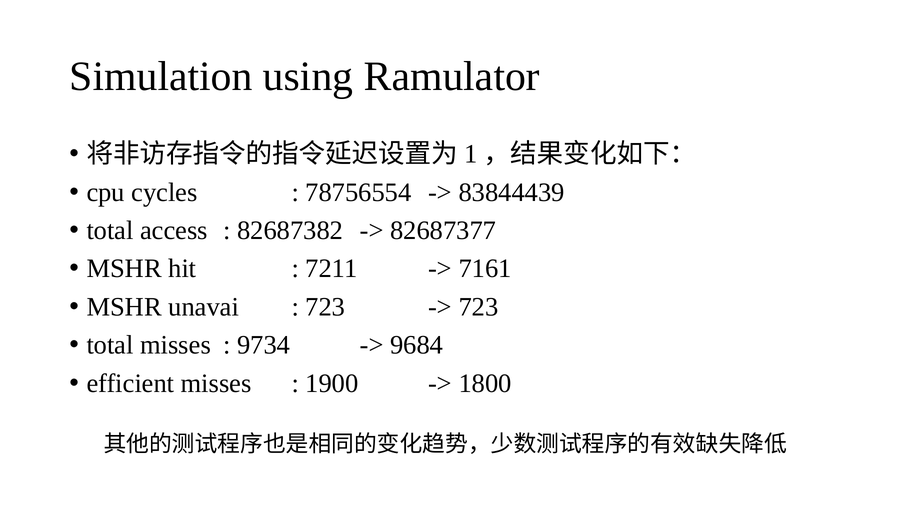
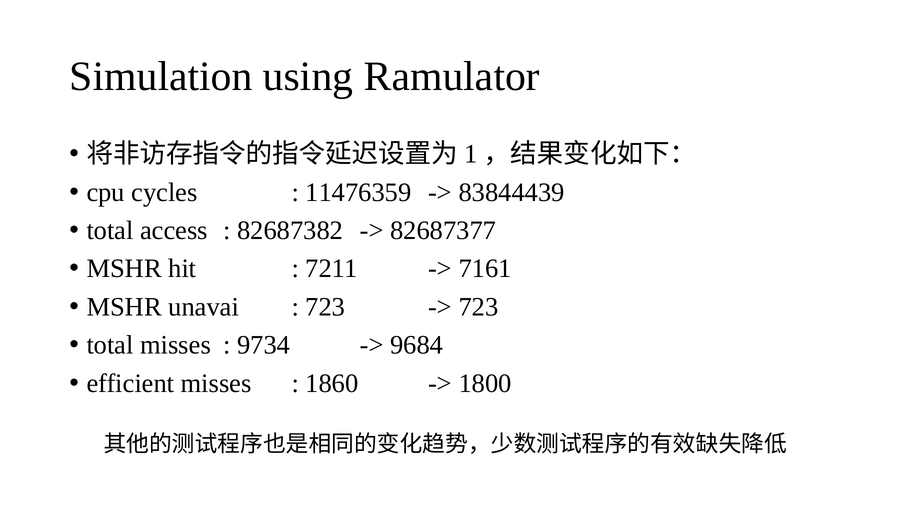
78756554: 78756554 -> 11476359 (358, 192)
1900: 1900 -> 1860 (332, 383)
